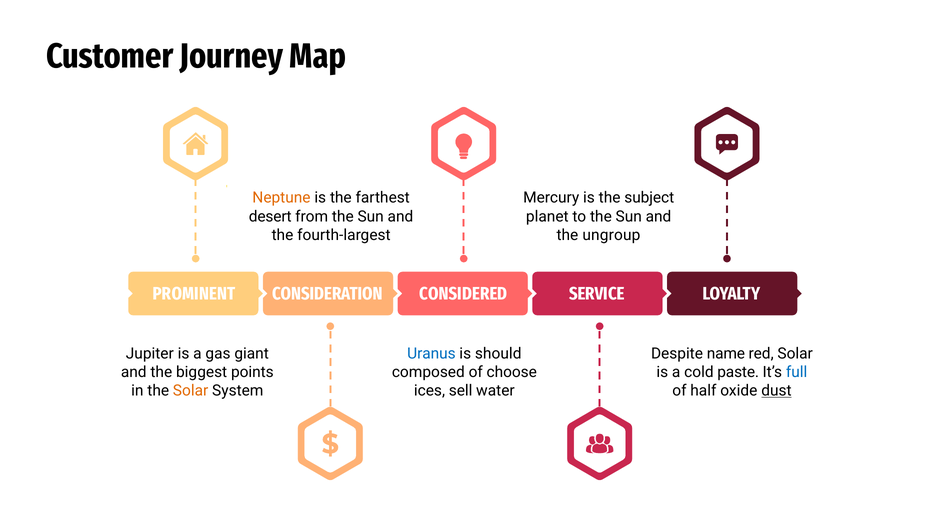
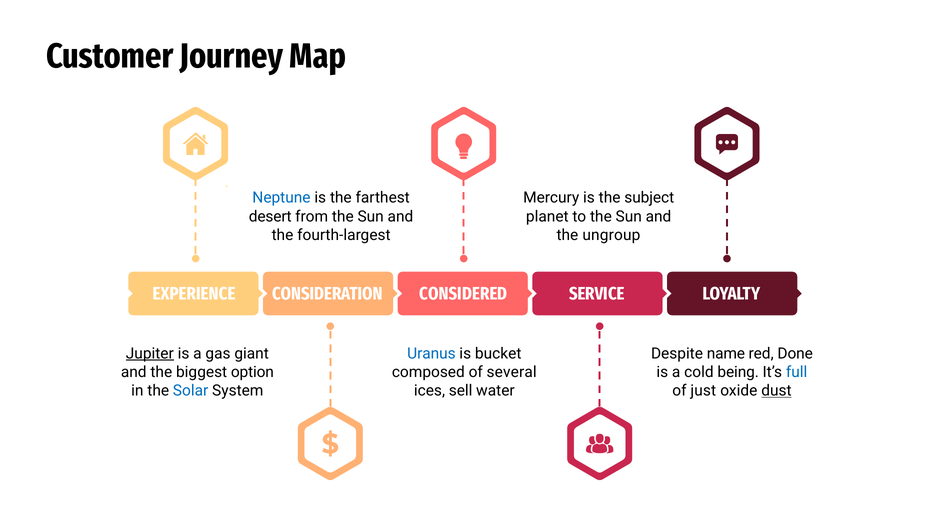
Neptune colour: orange -> blue (281, 198)
PROMINENT: PROMINENT -> EXPERIENCE (194, 294)
Jupiter underline: none -> present (150, 353)
should: should -> bucket (498, 353)
red Solar: Solar -> Done (795, 353)
points: points -> option (252, 372)
choose: choose -> several (512, 372)
paste: paste -> being (738, 372)
Solar colour: orange -> blue (191, 391)
half: half -> just (703, 391)
